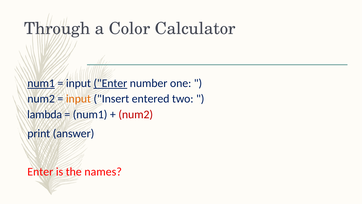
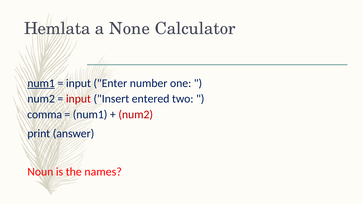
Through: Through -> Hemlata (57, 29)
Color: Color -> None (129, 29)
Enter underline: present -> none (110, 83)
input colour: orange -> red (78, 99)
lambda: lambda -> comma (45, 114)
Enter: Enter -> Noun (40, 172)
